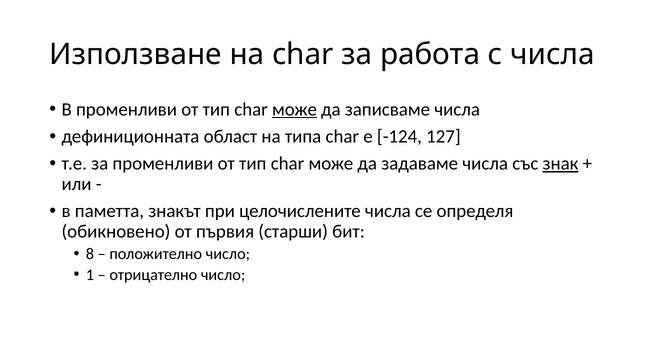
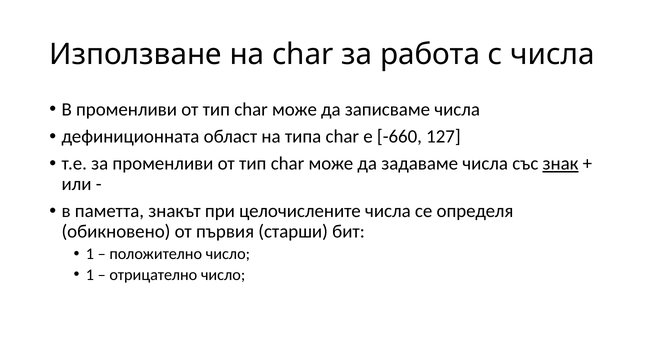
може underline: present -> none (294, 110)
-124: -124 -> -660 (399, 137)
8: 8 -> 1 (90, 254)
